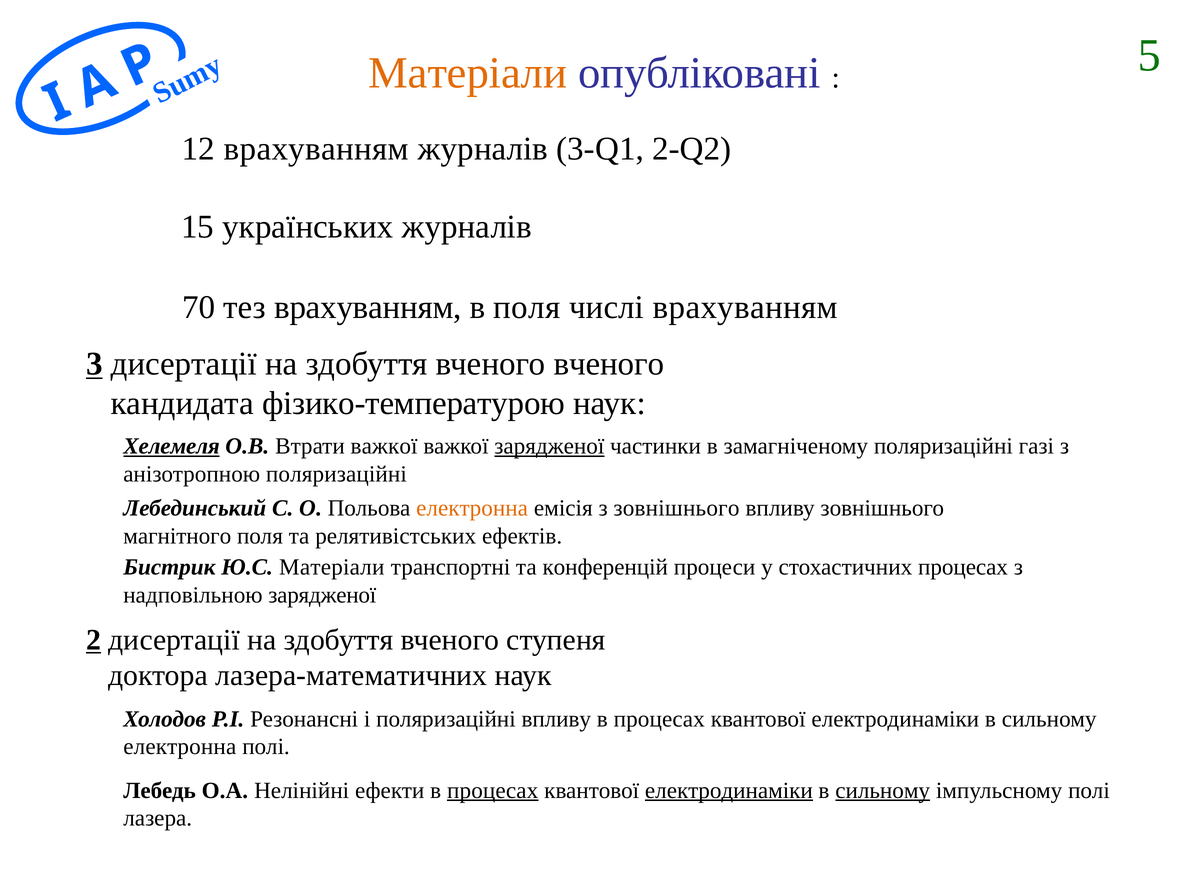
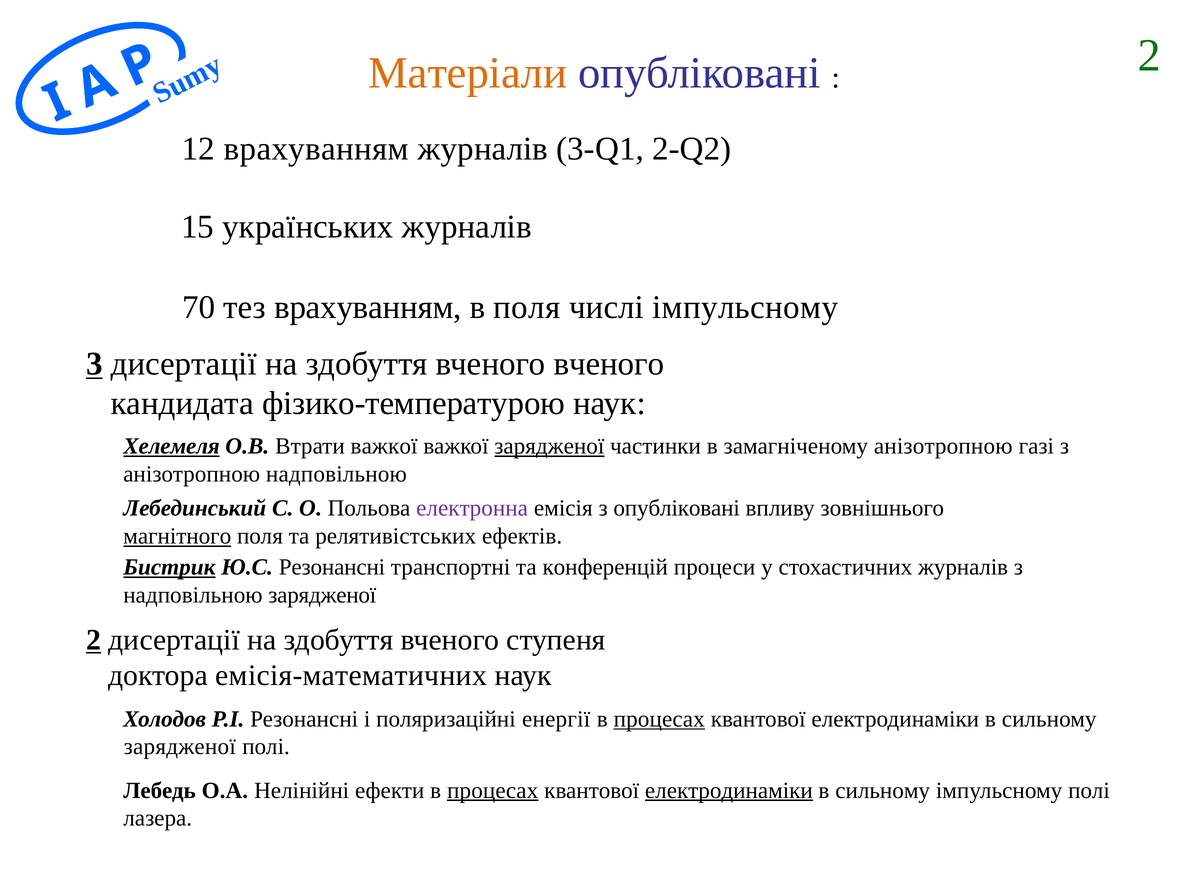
5: 5 -> 2 (1149, 55)
числі врахуванням: врахуванням -> iмпульсному (745, 307)
замагніченому поляризаційні: поляризаційні -> анізотропною (943, 446)
анізотропною поляризаційні: поляризаційні -> надповільною (336, 474)
електронна colour: orange -> purple (472, 508)
з зовнішнього: зовнішнього -> опубліковані (677, 508)
магнітного underline: none -> present (177, 536)
Бистрик underline: none -> present (169, 567)
Ю.С Матеріали: Матеріали -> Резонансні (332, 567)
стохастичних процесах: процесах -> журналів (963, 567)
лазера-математичних: лазера-математичних -> емісія-математичних (351, 676)
поляризаційні впливу: впливу -> енергії (556, 719)
процесах underline: none -> present (659, 719)
електронна: електронна -> зарядженої (180, 747)
сильному underline: present -> none (883, 791)
